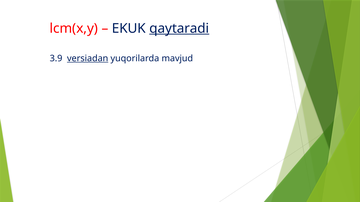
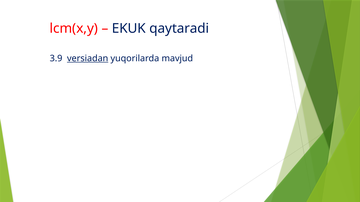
qaytaradi underline: present -> none (179, 28)
